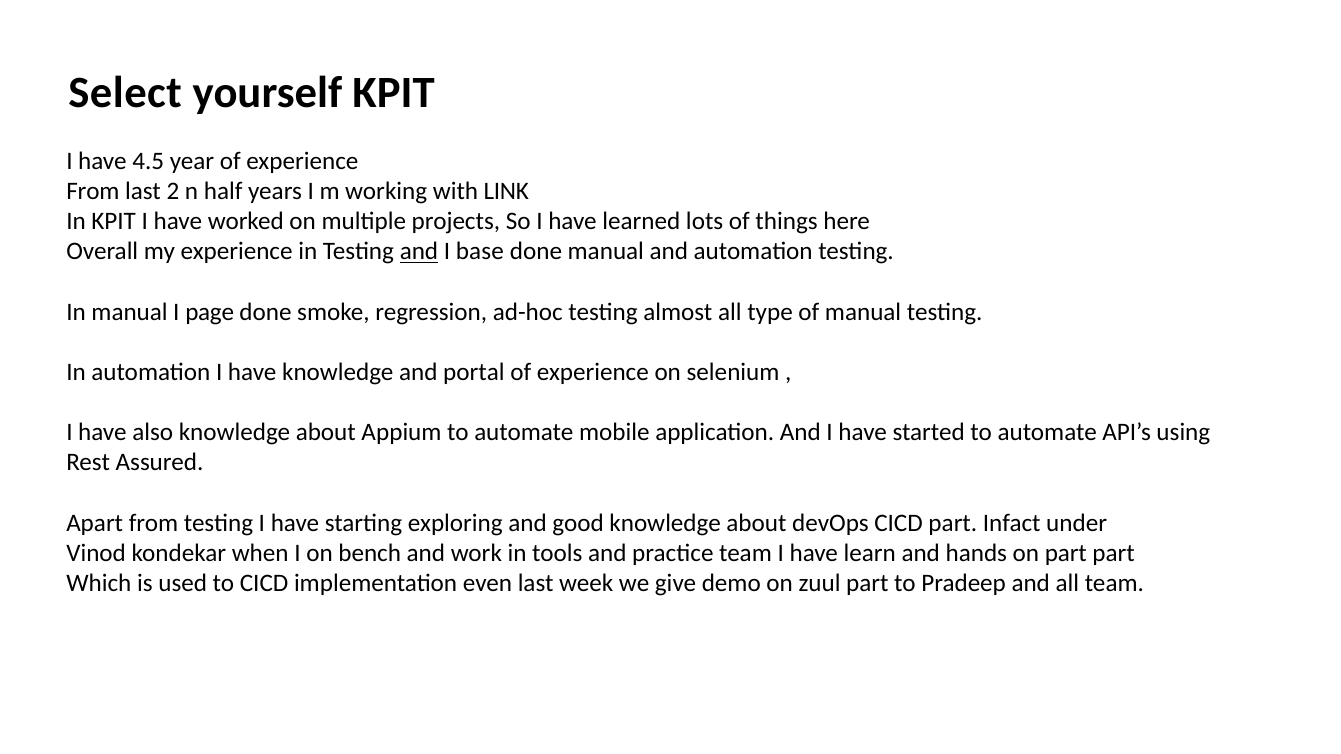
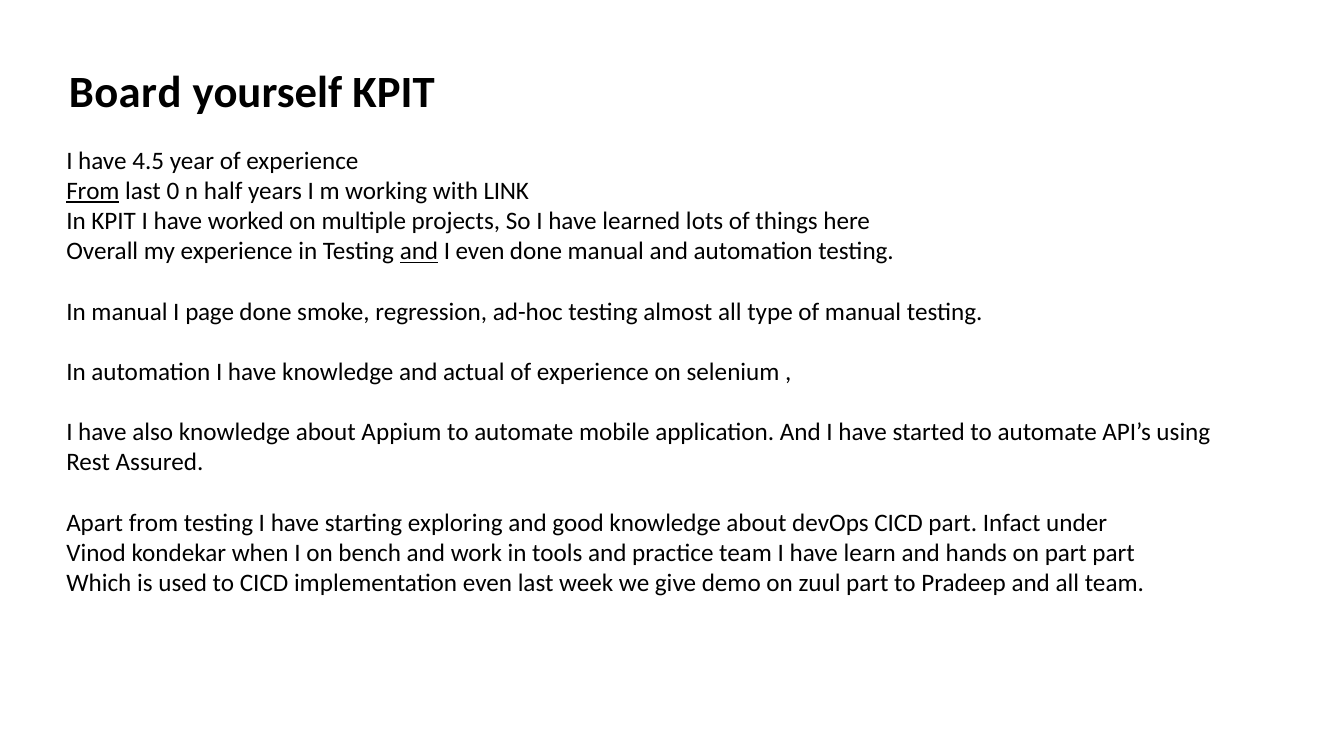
Select: Select -> Board (125, 93)
From underline: none -> present (93, 191)
2: 2 -> 0 (173, 191)
I base: base -> even (480, 252)
portal: portal -> actual (474, 372)
